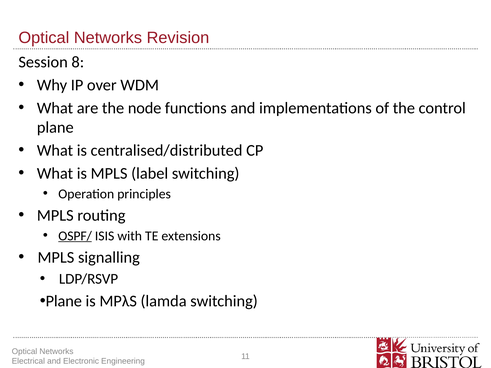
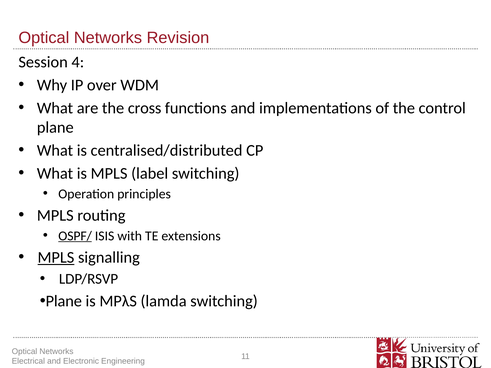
8: 8 -> 4 (78, 62)
node: node -> cross (145, 108)
MPLS underline: none -> present (56, 257)
